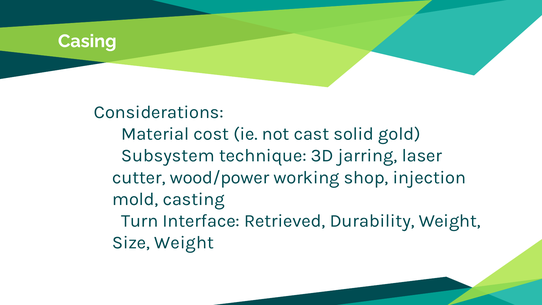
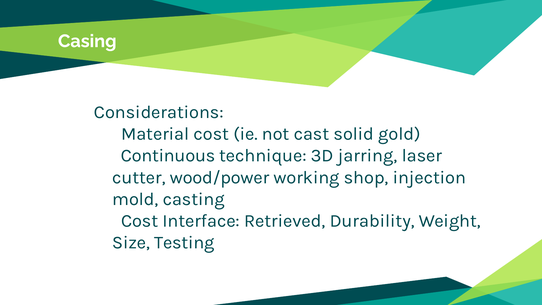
Subsystem: Subsystem -> Continuous (168, 156)
Turn: Turn -> Cost (140, 221)
Size Weight: Weight -> Testing (184, 242)
